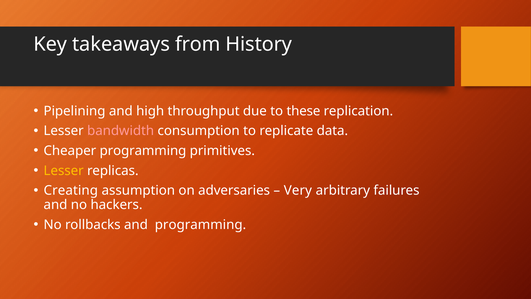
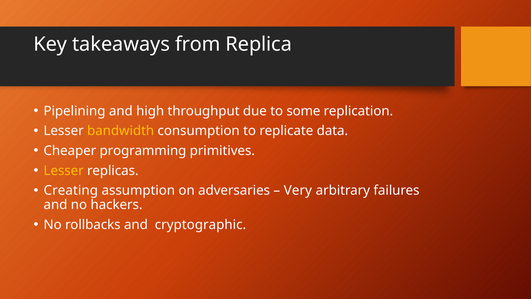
History: History -> Replica (259, 44)
these: these -> some (303, 111)
bandwidth colour: pink -> yellow (121, 131)
and programming: programming -> cryptographic (200, 225)
